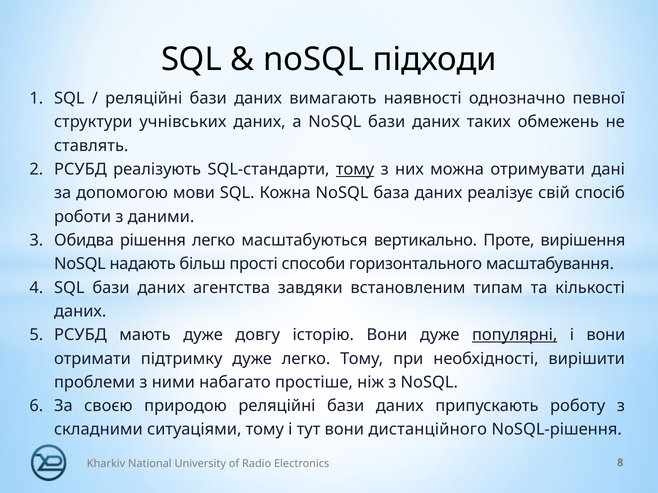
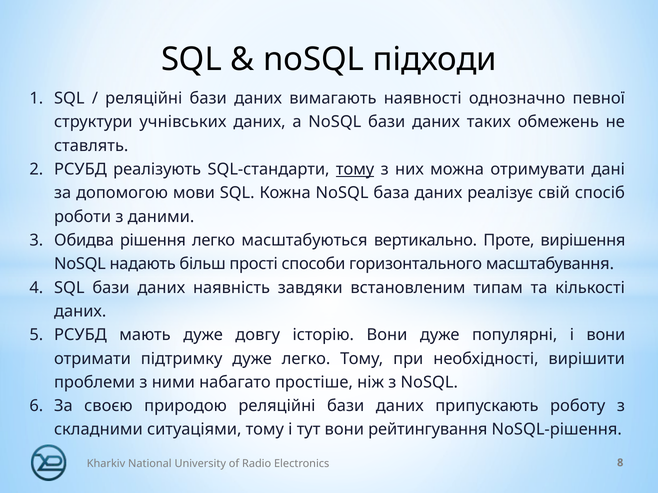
агентства: агентства -> наявність (232, 288)
популярні underline: present -> none (515, 335)
дистанційного: дистанційного -> рейтингування (428, 430)
